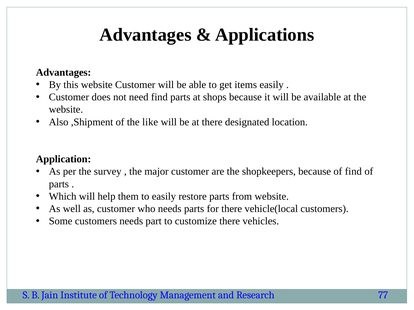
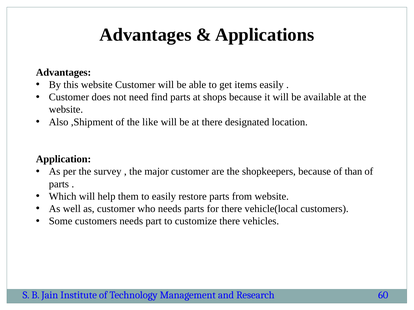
of find: find -> than (353, 172)
77: 77 -> 60 (383, 296)
